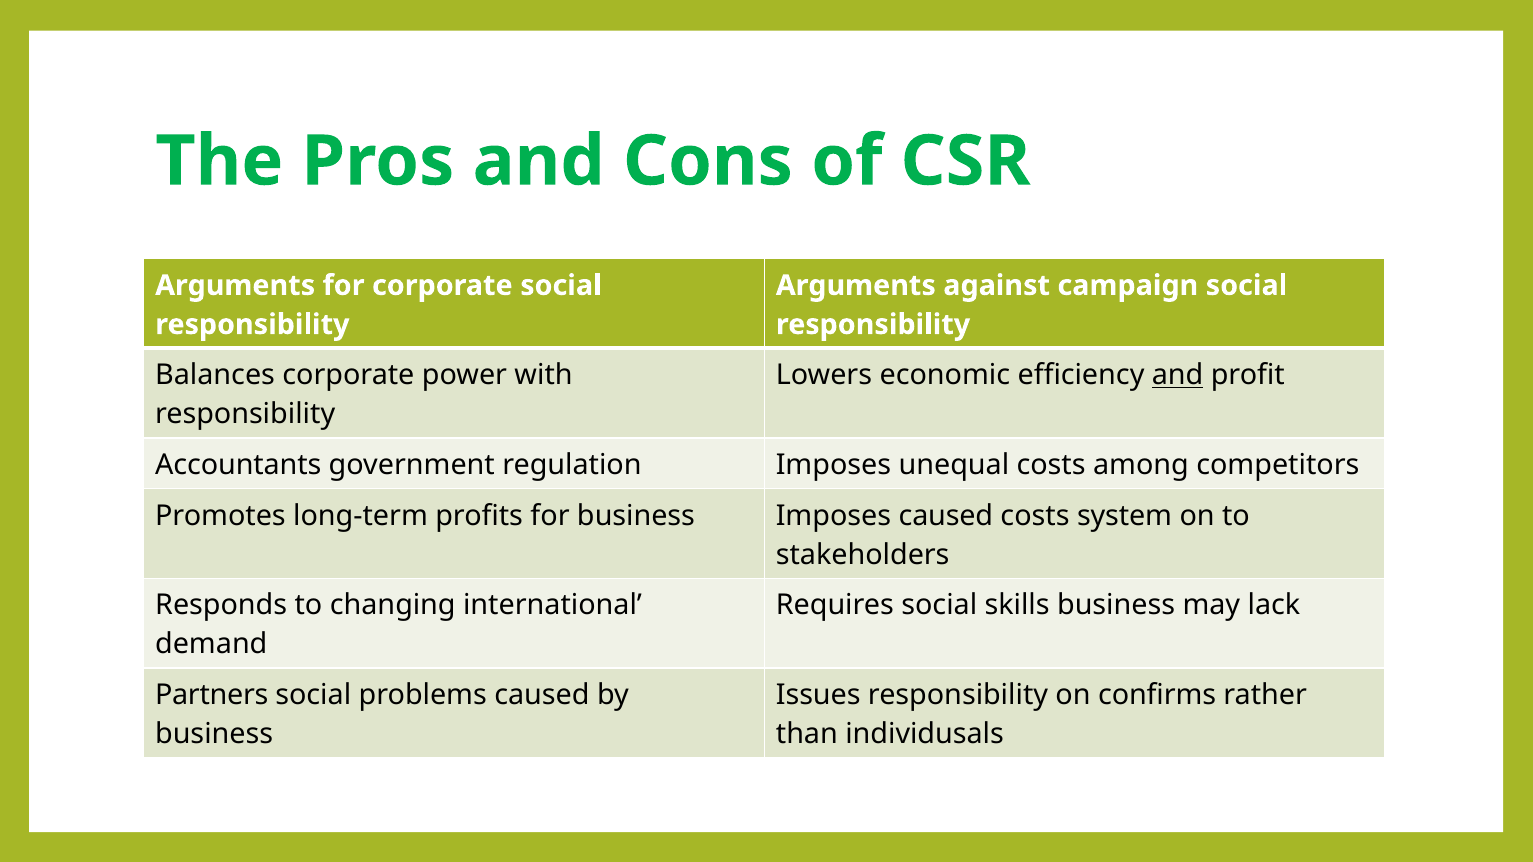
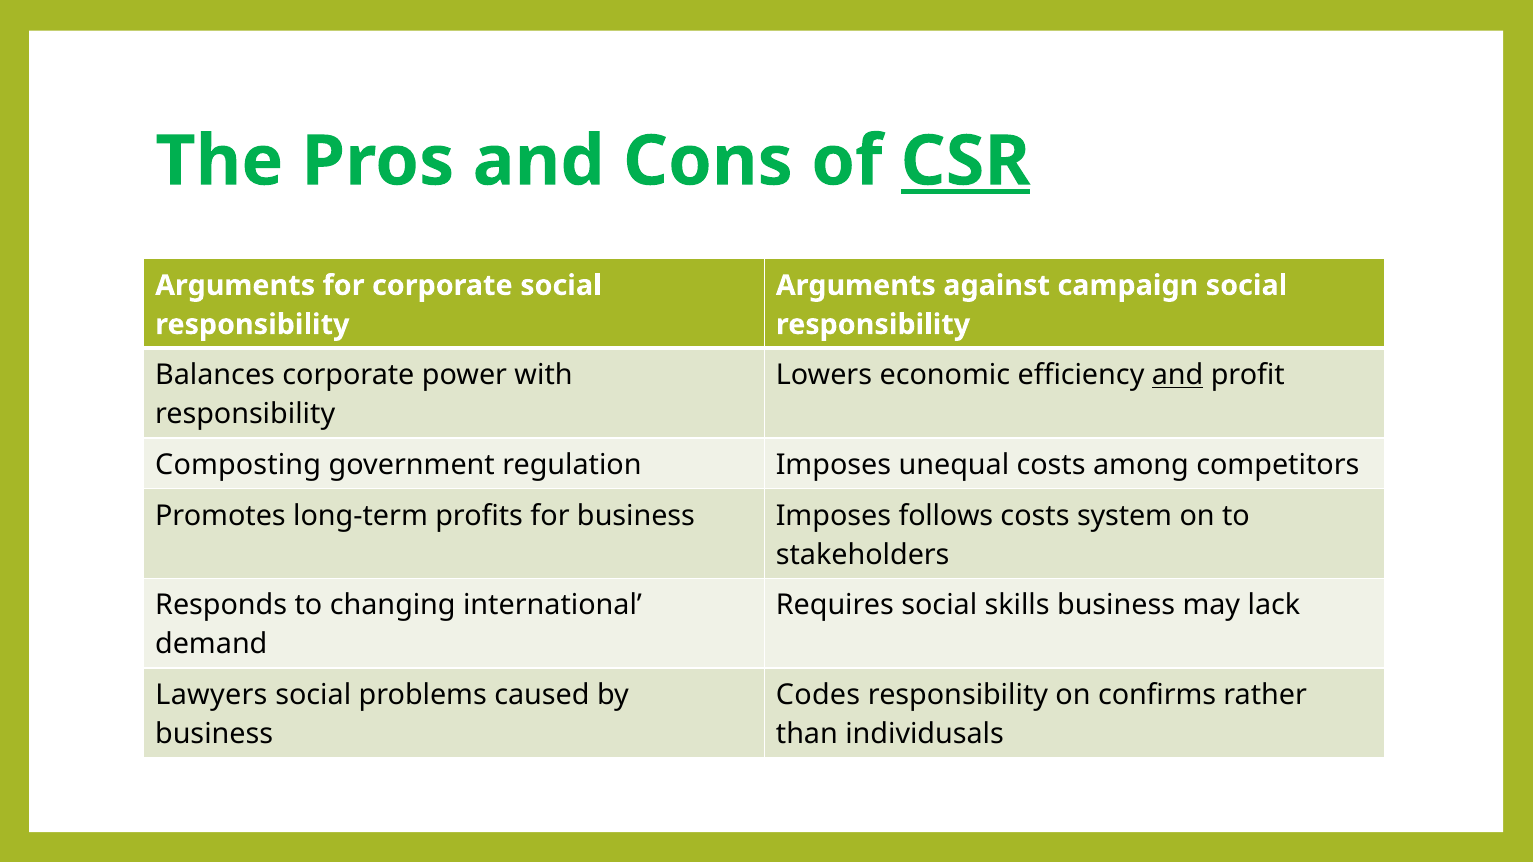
CSR underline: none -> present (966, 161)
Accountants: Accountants -> Composting (238, 465)
Imposes caused: caused -> follows (946, 516)
Partners: Partners -> Lawyers (211, 695)
Issues: Issues -> Codes (818, 695)
